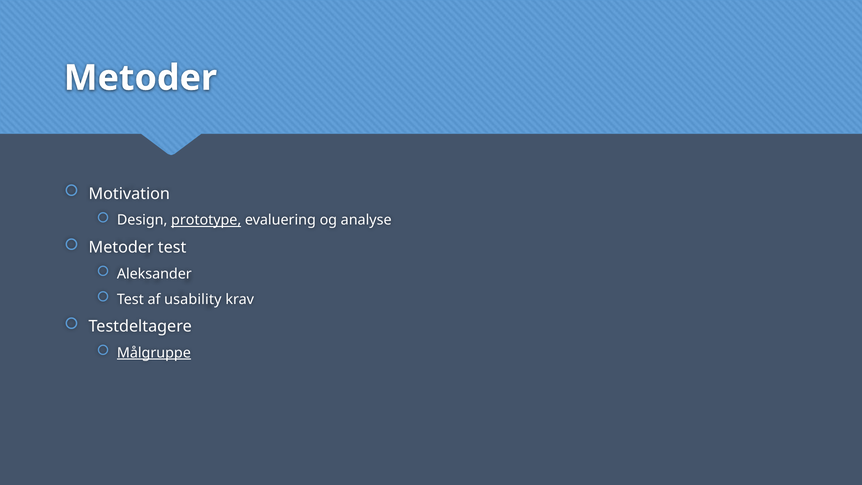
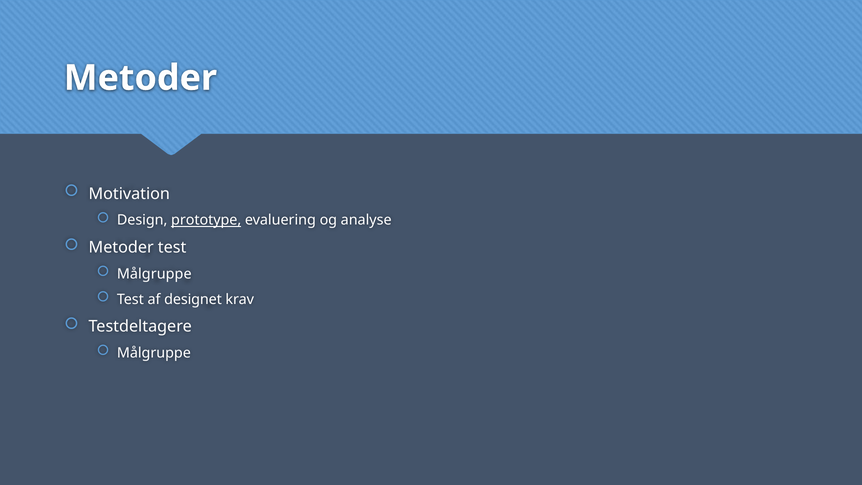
Aleksander: Aleksander -> Målgruppe (154, 274)
usability: usability -> designet (193, 299)
Målgruppe underline: present -> none (154, 353)
